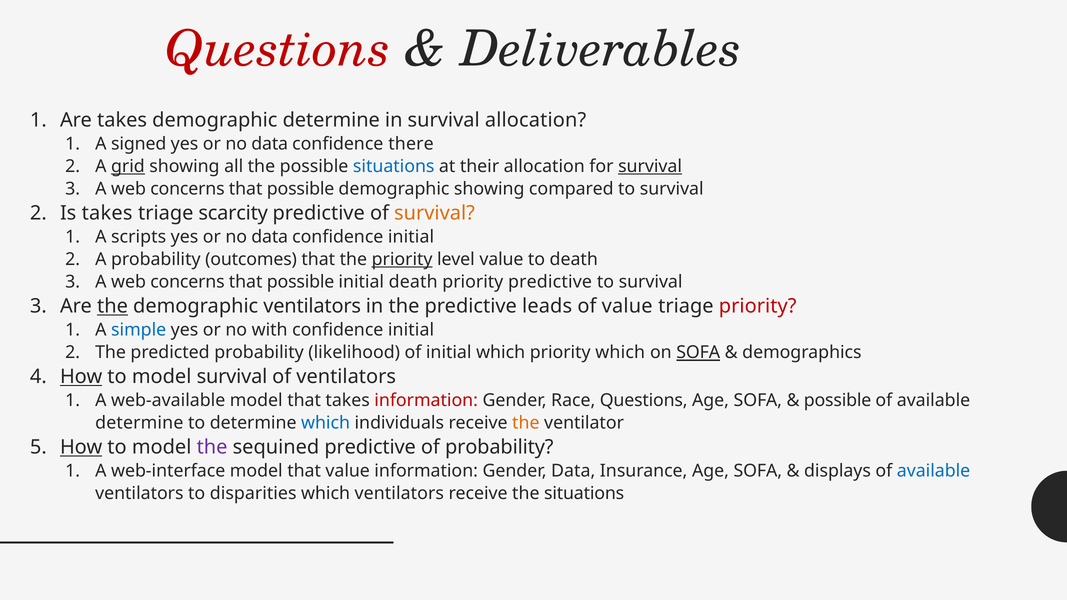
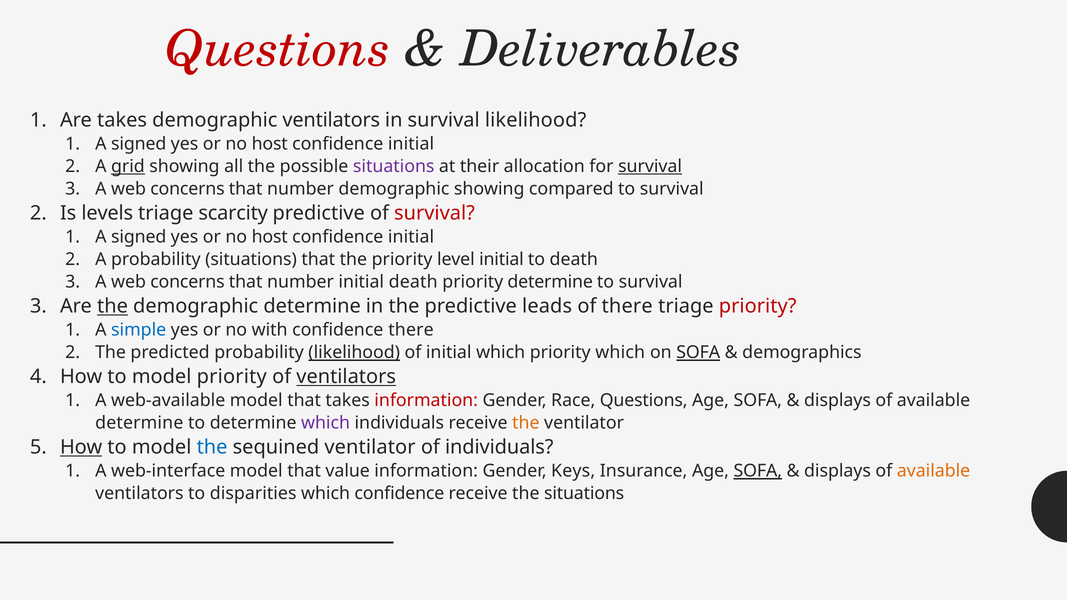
demographic determine: determine -> ventilators (331, 120)
survival allocation: allocation -> likelihood (536, 120)
data: data -> host (270, 144)
there: there -> initial (411, 144)
situations colour: blue -> purple (394, 167)
possible: possible -> number (301, 189)
Is takes: takes -> levels (107, 213)
survival colour: orange -> red (434, 213)
scripts: scripts -> signed (139, 237)
data: data -> host (270, 237)
probability outcomes: outcomes -> situations (251, 260)
priority underline: present -> none (402, 260)
level value: value -> initial (501, 260)
possible: possible -> number (301, 282)
priority predictive: predictive -> determine (550, 282)
demographic ventilators: ventilators -> determine (312, 306)
of value: value -> there (627, 306)
with confidence initial: initial -> there (411, 330)
likelihood underline: none -> present (354, 353)
How underline: present -> none (81, 377)
model survival: survival -> priority (232, 377)
ventilators underline: none -> present (346, 377)
possible: possible -> displays (838, 401)
which colour: blue -> purple (326, 423)
the colour: purple -> blue (212, 447)
sequined predictive: predictive -> ventilator (370, 447)
of probability: probability -> individuals (499, 447)
Gender Data: Data -> Keys (573, 471)
SOFA underline: none -> present (758, 471)
available colour: blue -> orange (934, 471)
which ventilators: ventilators -> confidence (399, 494)
